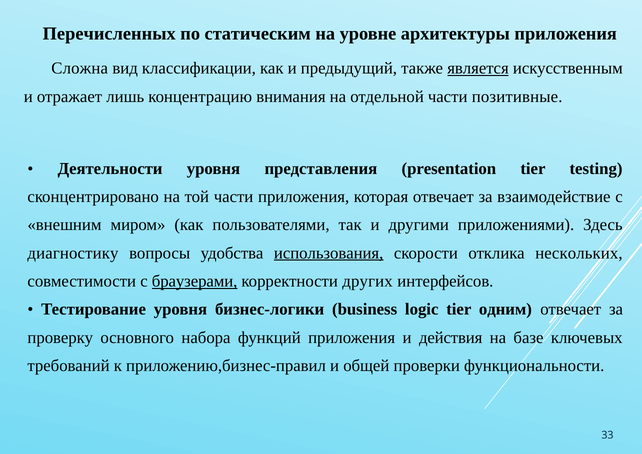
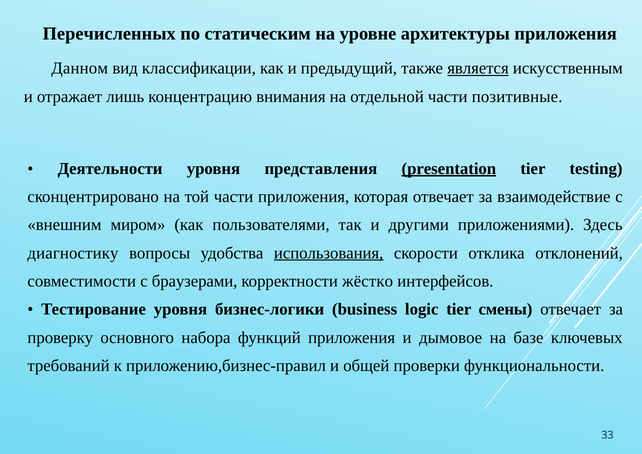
Сложна: Сложна -> Данном (80, 68)
presentation underline: none -> present (449, 169)
нескольких: нескольких -> отклонений (579, 253)
браузерами underline: present -> none (195, 281)
других: других -> жёстко (368, 281)
одним: одним -> смены (505, 309)
действия: действия -> дымовое (451, 338)
